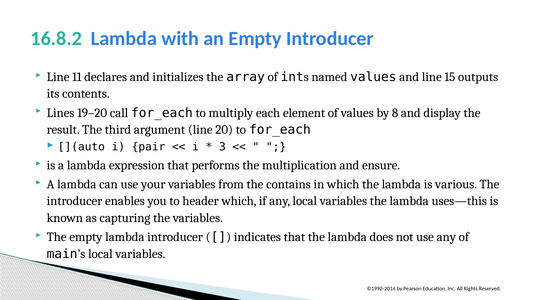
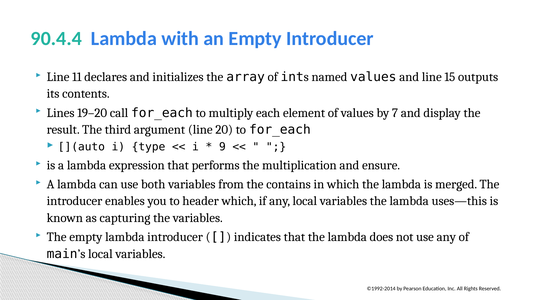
16.8.2: 16.8.2 -> 90.4.4 (56, 38)
8: 8 -> 7 (395, 113)
pair: pair -> type (149, 147)
3: 3 -> 9 (222, 147)
your: your -> both (153, 184)
various: various -> merged (456, 184)
